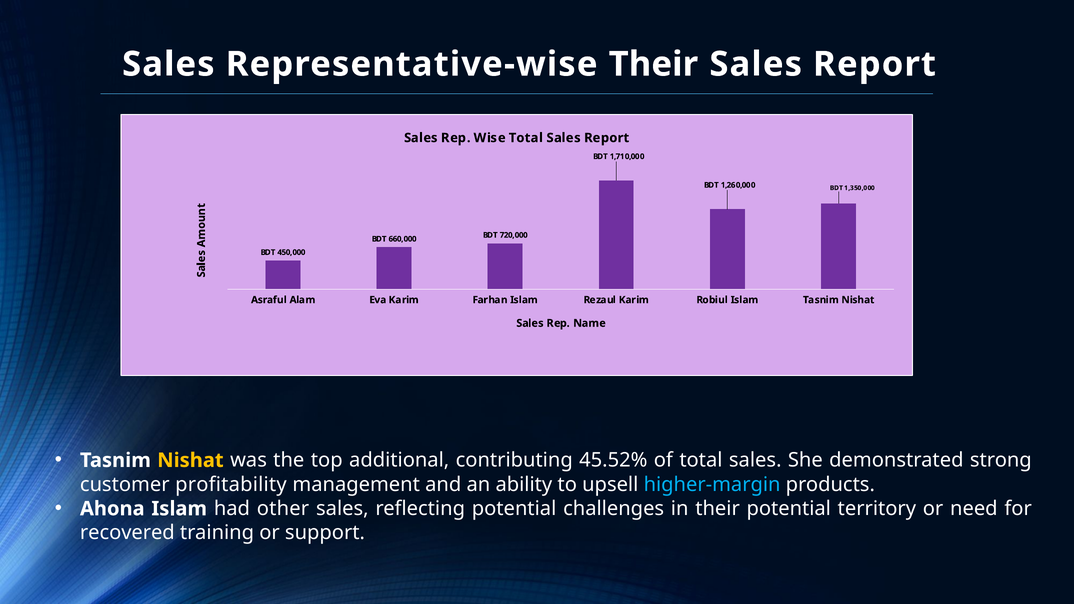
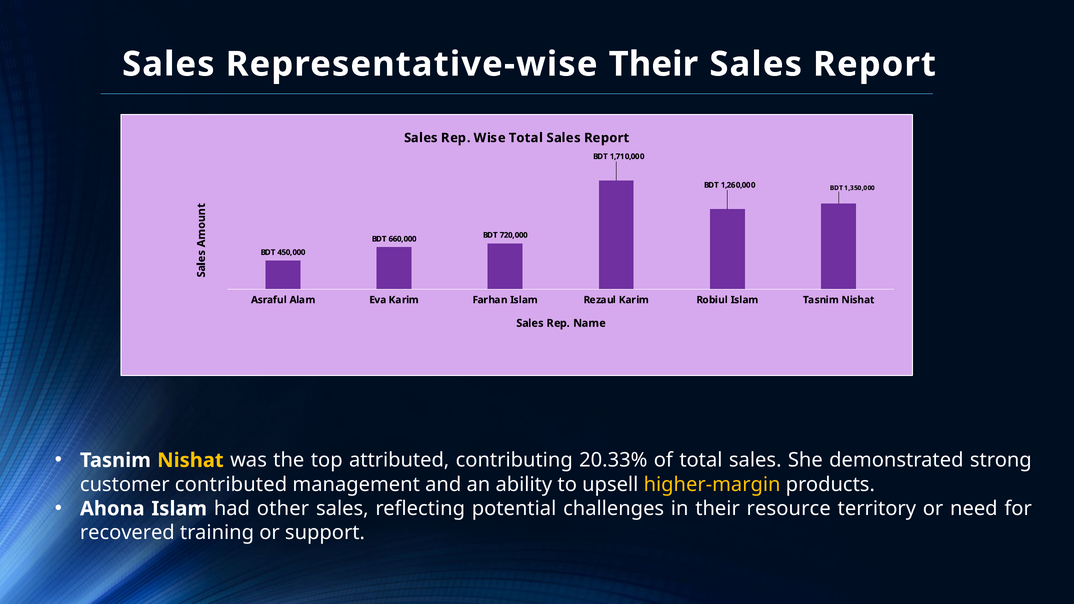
additional: additional -> attributed (399, 461)
45.52%: 45.52% -> 20.33% (613, 461)
profitability: profitability -> contributed (231, 485)
higher-margin colour: light blue -> yellow (712, 485)
their potential: potential -> resource (789, 509)
